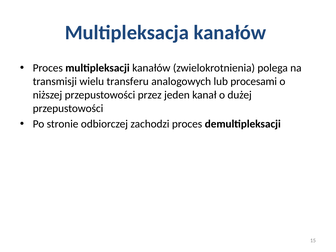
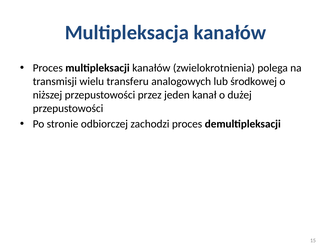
procesami: procesami -> środkowej (254, 81)
